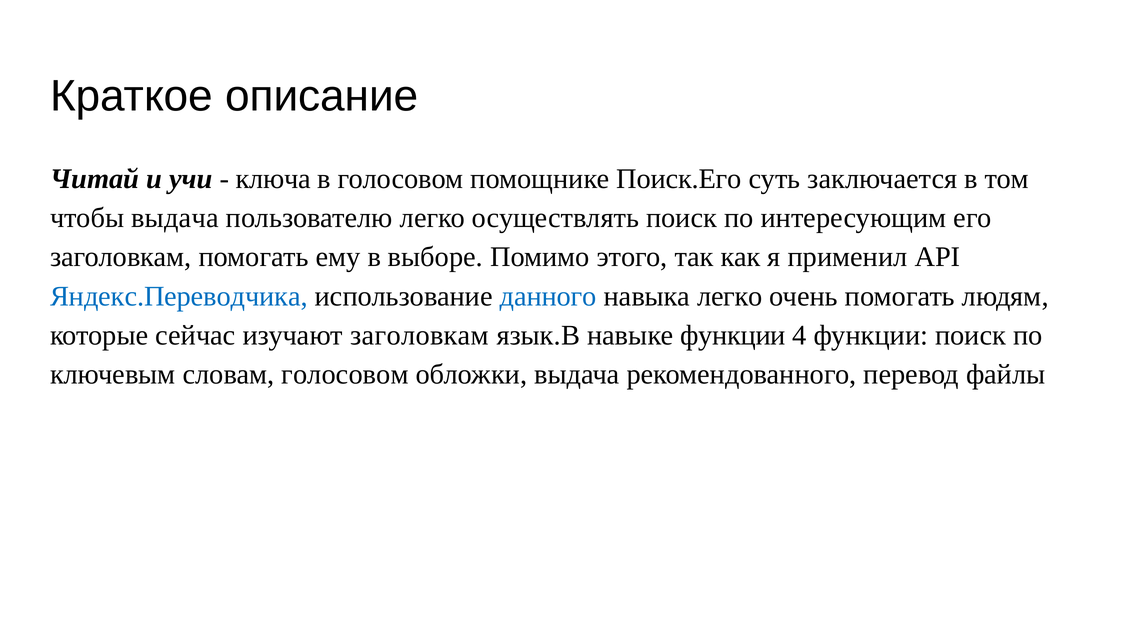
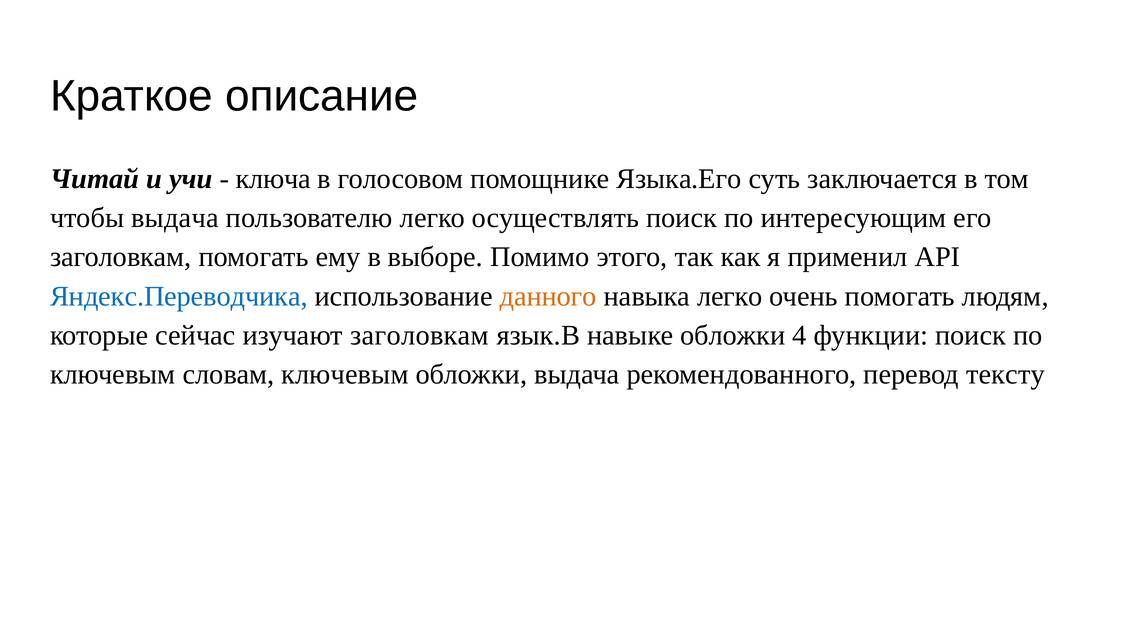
Поиск.Его: Поиск.Его -> Языка.Его (679, 179)
данного colour: blue -> orange (548, 296)
навыке функции: функции -> обложки (733, 336)
словам голосовом: голосовом -> ключевым (345, 375)
файлы: файлы -> тексту (1006, 375)
